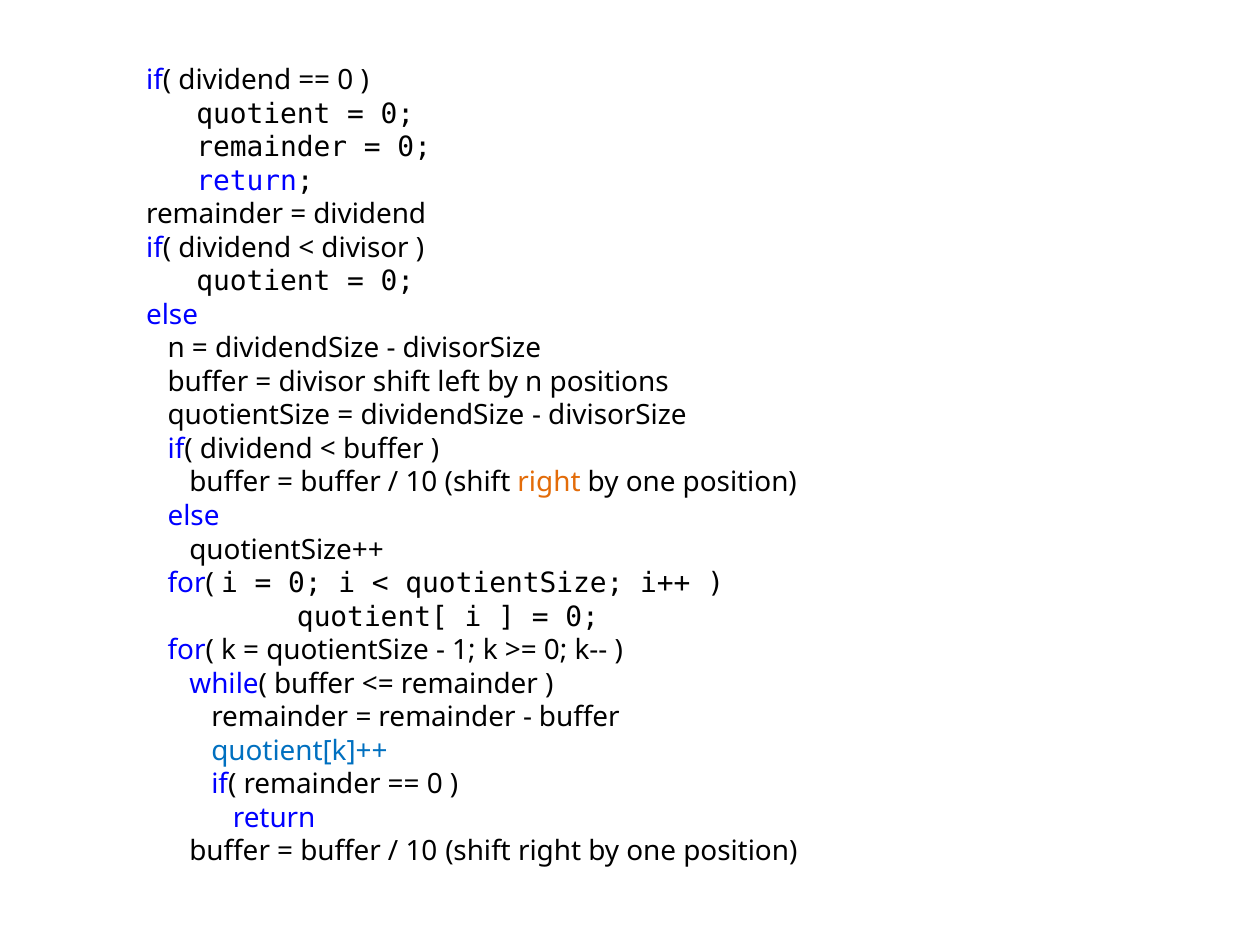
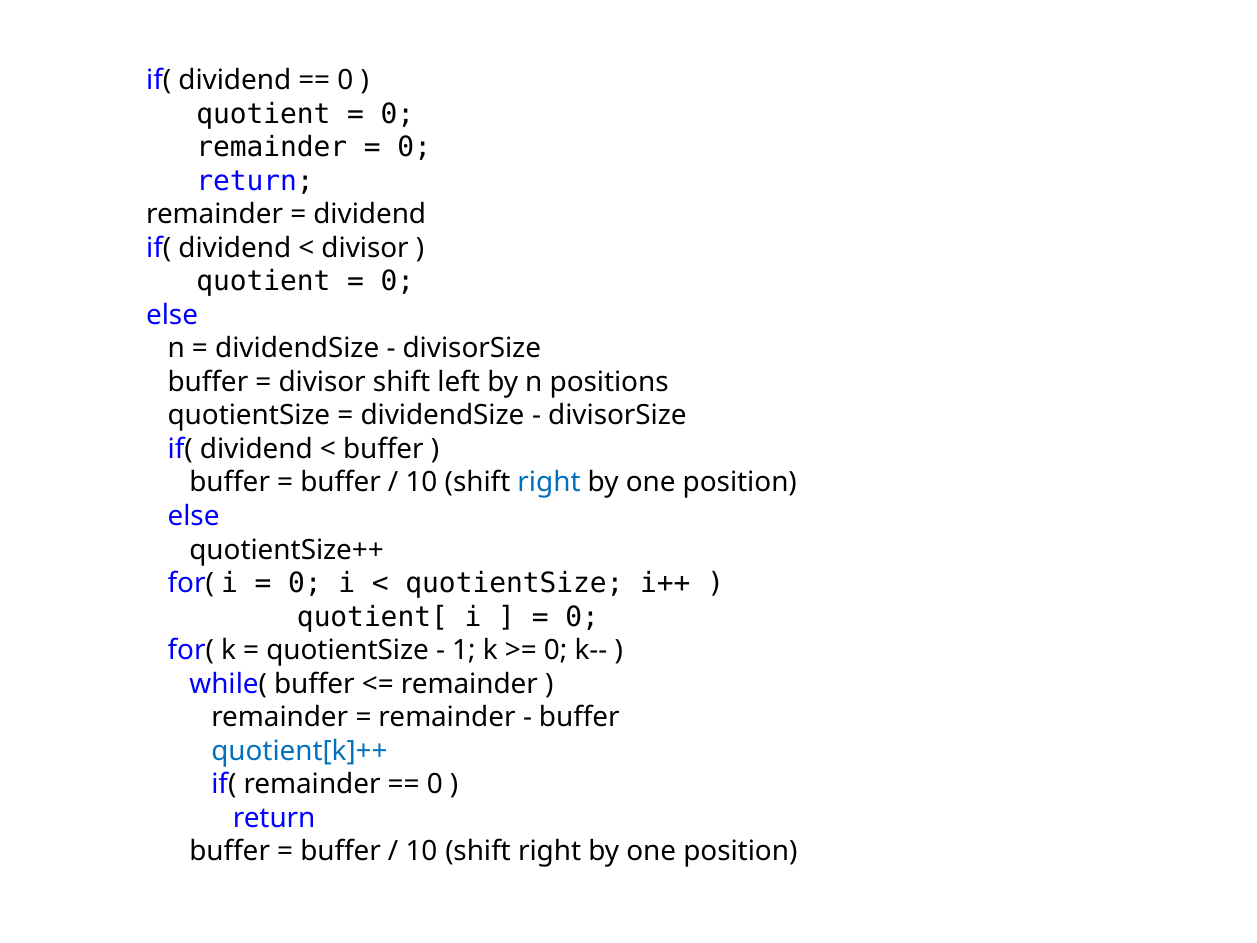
right colour: orange -> blue (549, 483)
